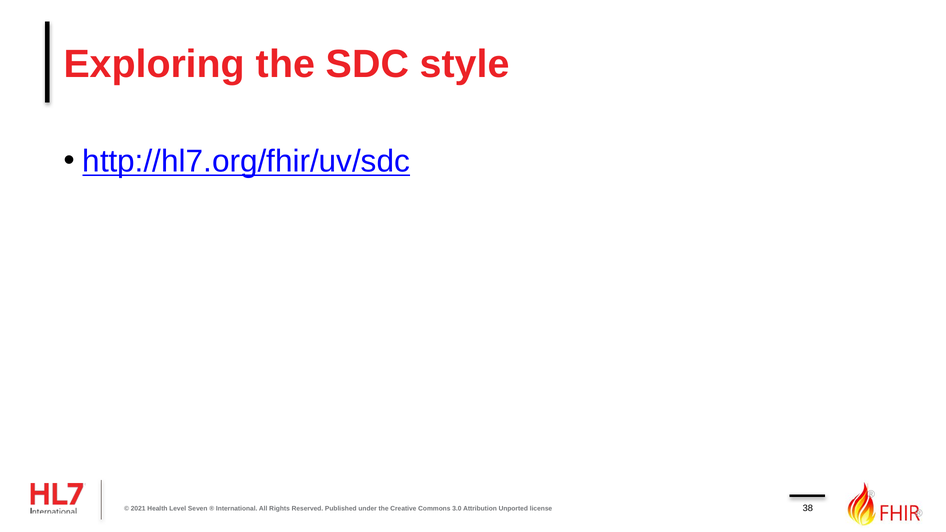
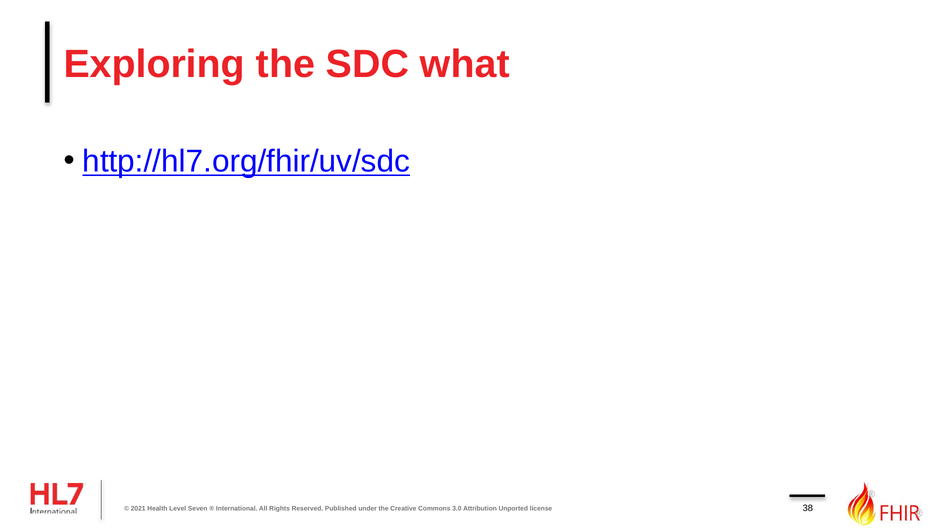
style: style -> what (465, 65)
